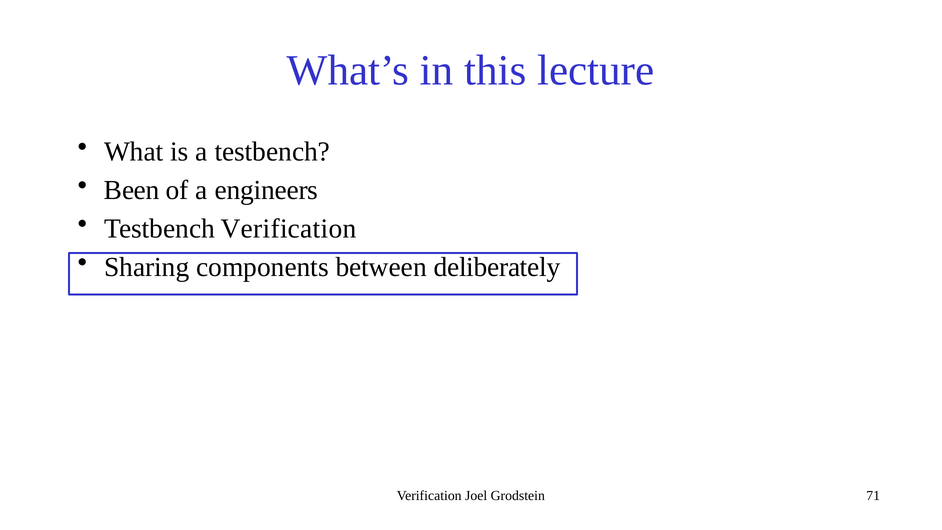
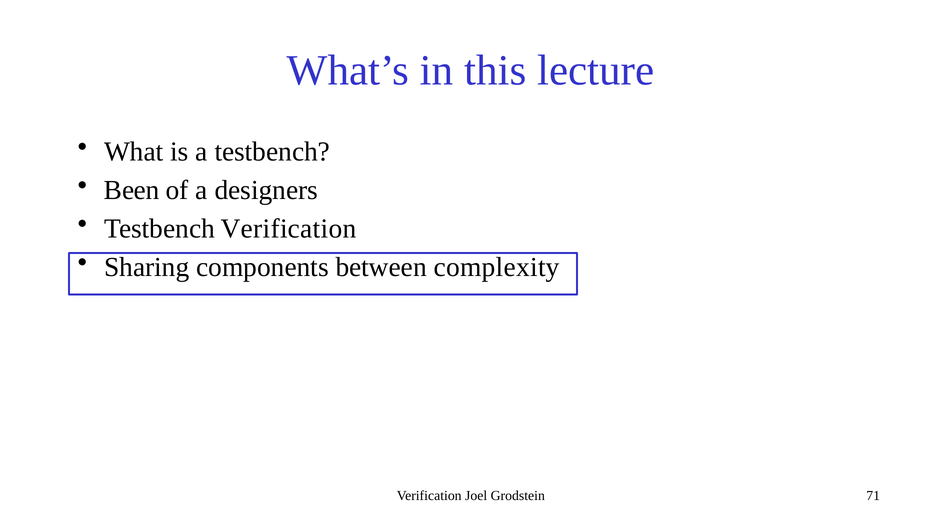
engineers: engineers -> designers (266, 190)
deliberately: deliberately -> complexity (497, 267)
